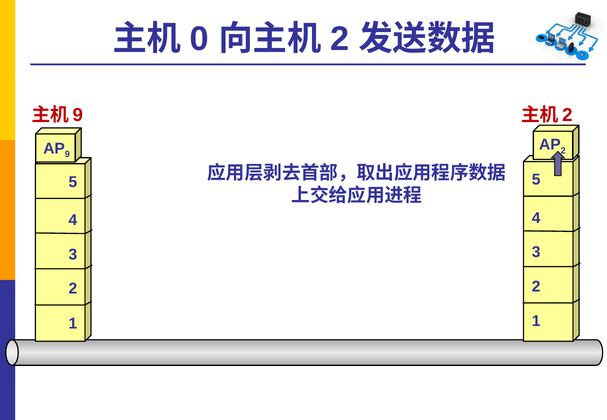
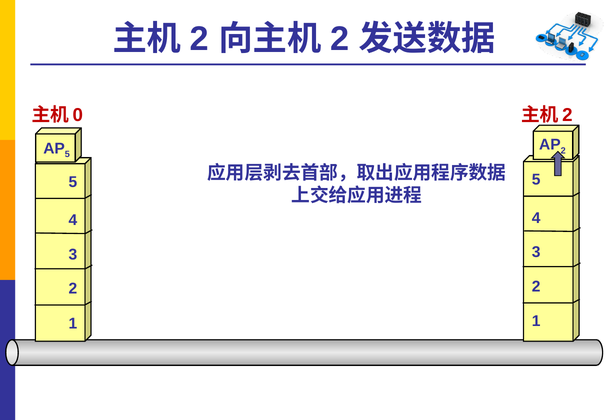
0: 0 -> 2 (199, 39)
9: 9 -> 0 (78, 115)
9: 9 -> 5 (67, 155)
